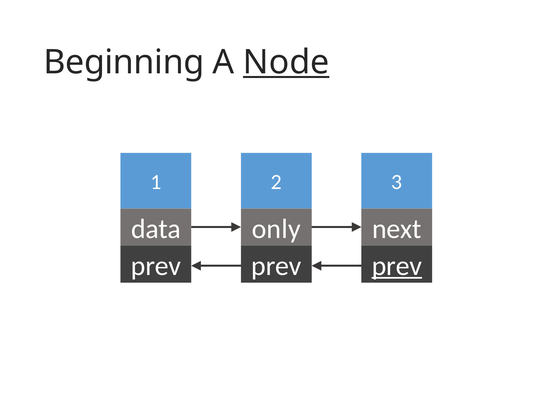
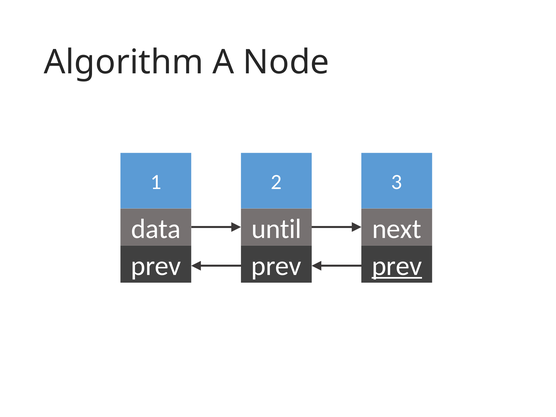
Beginning: Beginning -> Algorithm (124, 62)
Node underline: present -> none (286, 62)
only: only -> until (276, 229)
